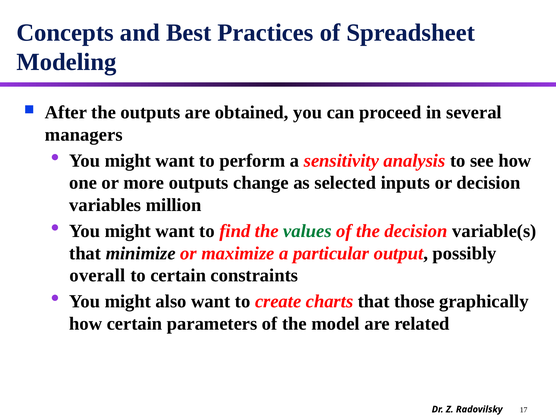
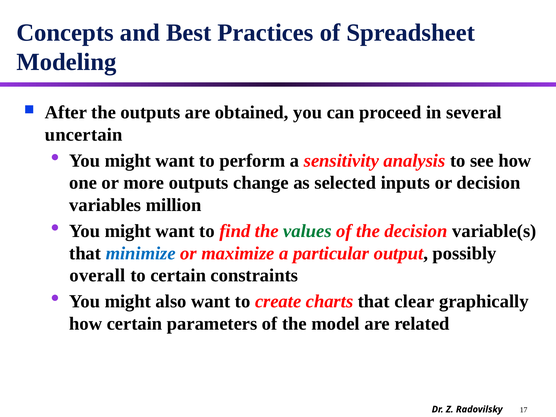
managers: managers -> uncertain (84, 135)
minimize colour: black -> blue (141, 253)
those: those -> clear (414, 301)
